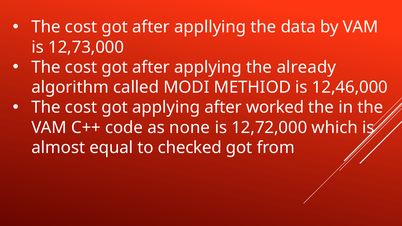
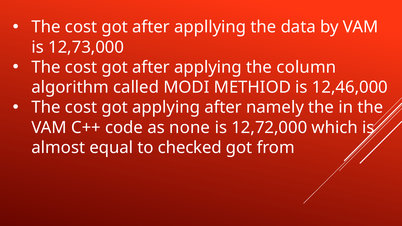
already: already -> column (306, 67)
worked: worked -> namely (275, 108)
